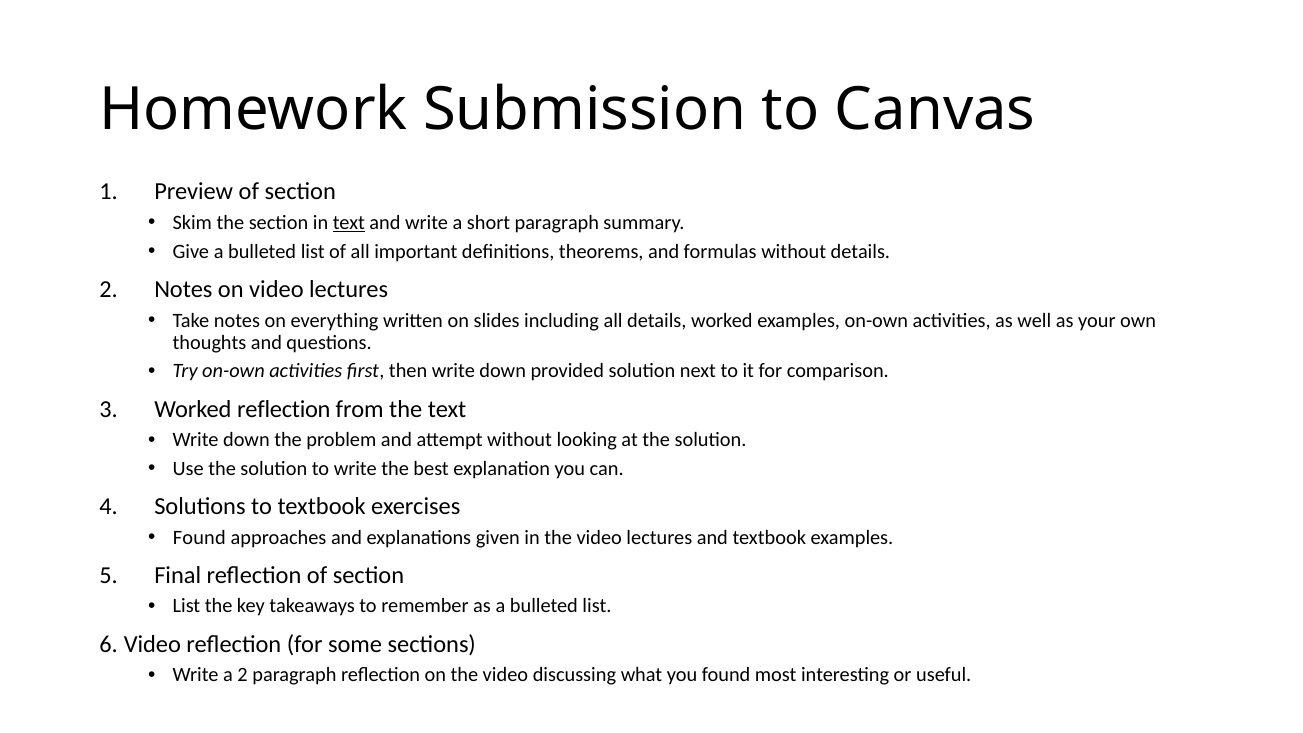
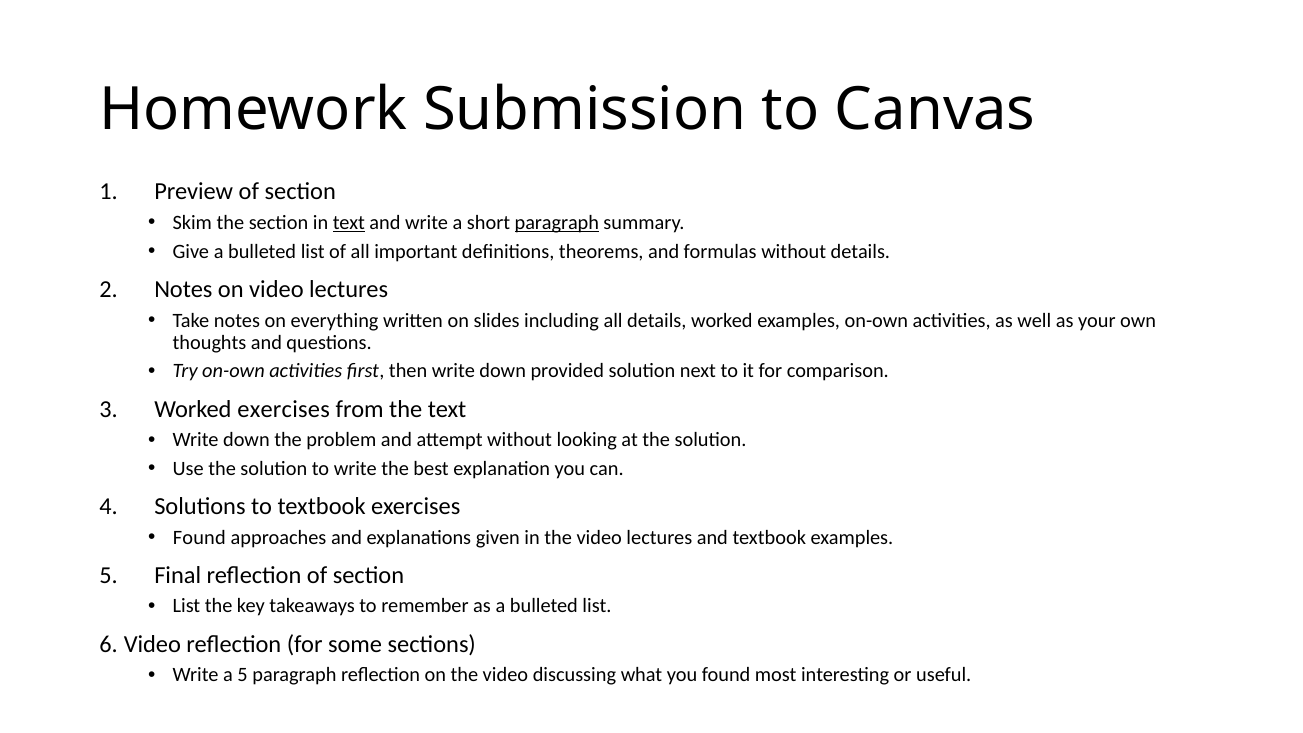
paragraph underline: none -> present (557, 223)
Worked reflection: reflection -> exercises (284, 409)
a 2: 2 -> 5 (243, 675)
